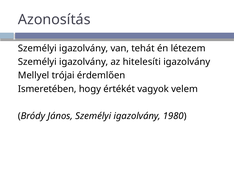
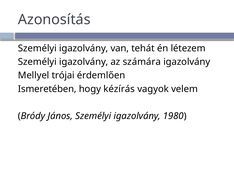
hitelesíti: hitelesíti -> számára (142, 62)
értékét: értékét -> kézírás (119, 89)
